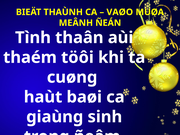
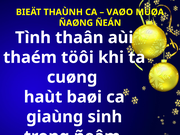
MEÂNH: MEÂNH -> ÑAØNG (76, 23)
